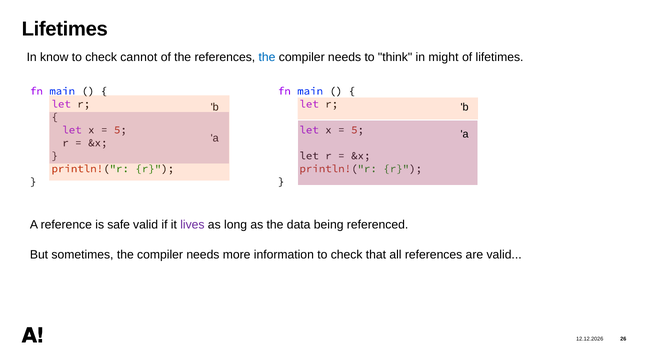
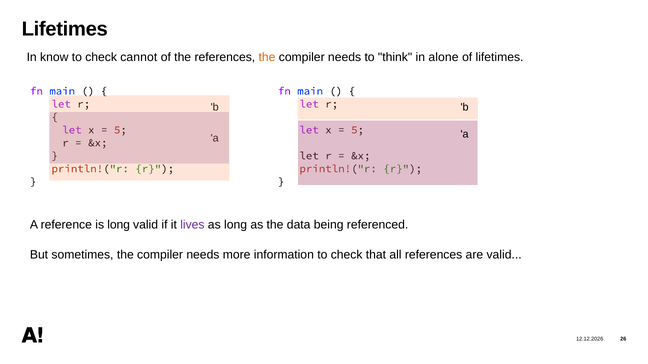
the colour: blue -> orange (267, 57)
might: might -> alone (444, 57)
is safe: safe -> long (119, 225)
